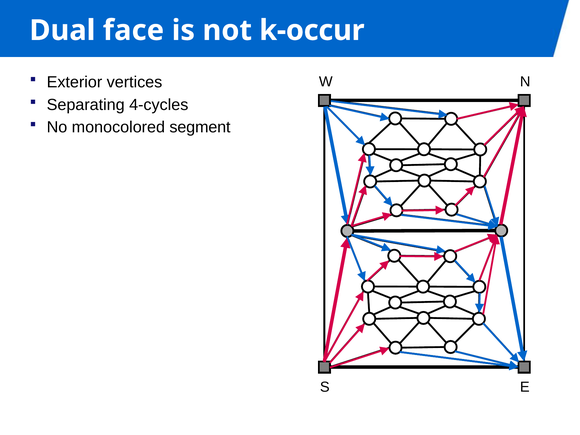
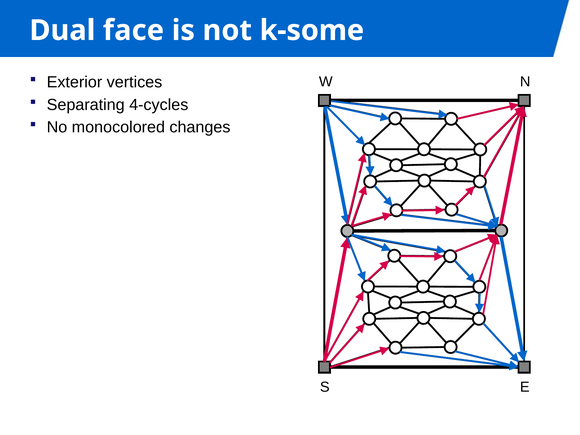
k-occur: k-occur -> k-some (312, 30)
segment: segment -> changes (200, 127)
